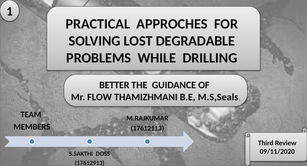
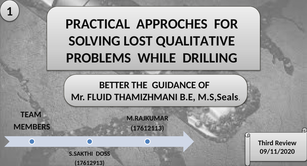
DEGRADABLE: DEGRADABLE -> QUALITATIVE (195, 41)
FLOW: FLOW -> FLUID (100, 97)
